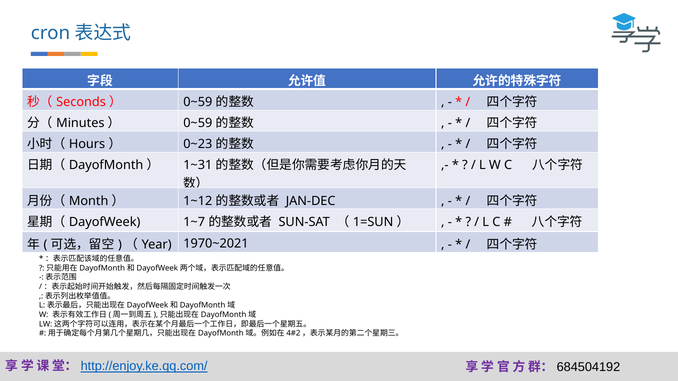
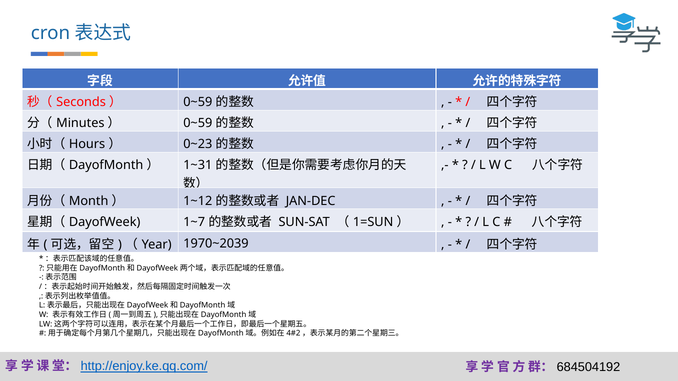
1970~2021: 1970~2021 -> 1970~2039 (216, 244)
